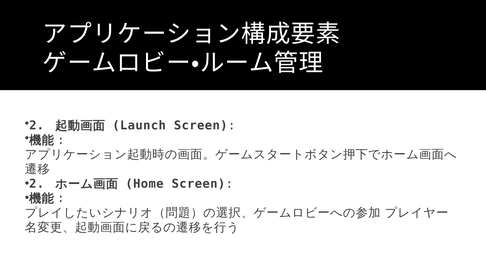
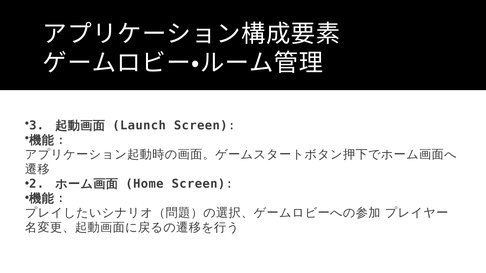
2: 2 -> 3 (37, 126)
